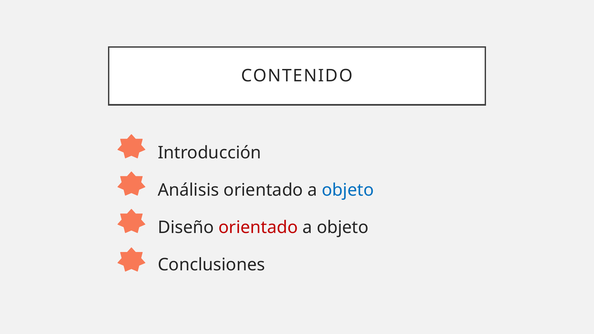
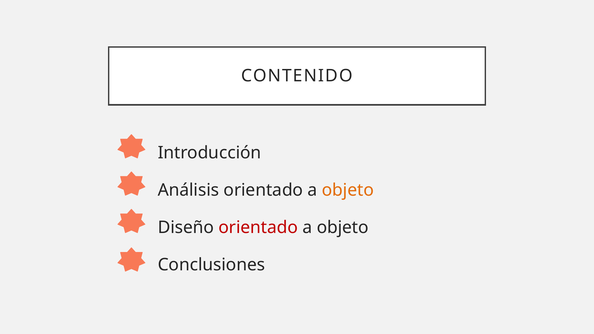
objeto colour: blue -> orange (348, 190)
